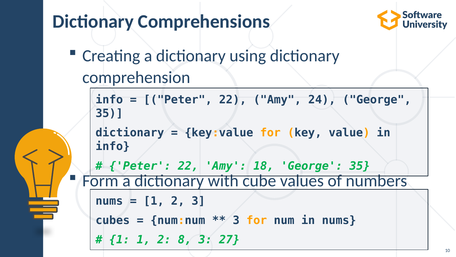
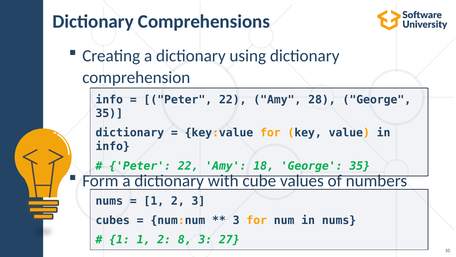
24: 24 -> 28 (322, 100)
